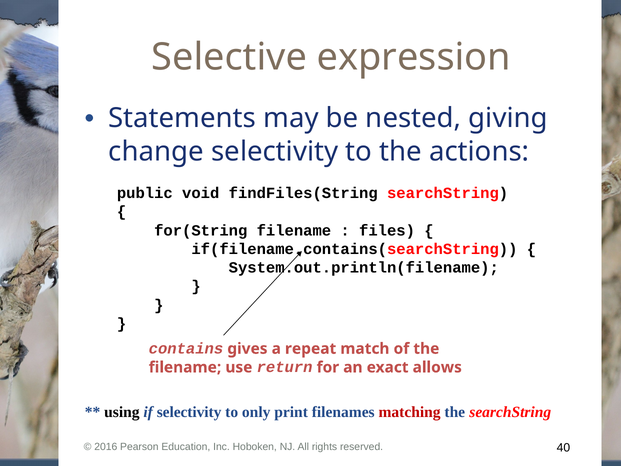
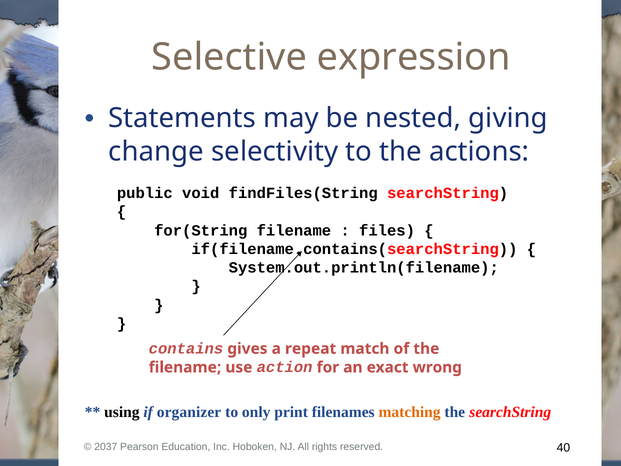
return: return -> action (285, 367)
allows: allows -> wrong (437, 367)
if selectivity: selectivity -> organizer (189, 412)
matching colour: red -> orange (410, 412)
2016: 2016 -> 2037 (106, 446)
